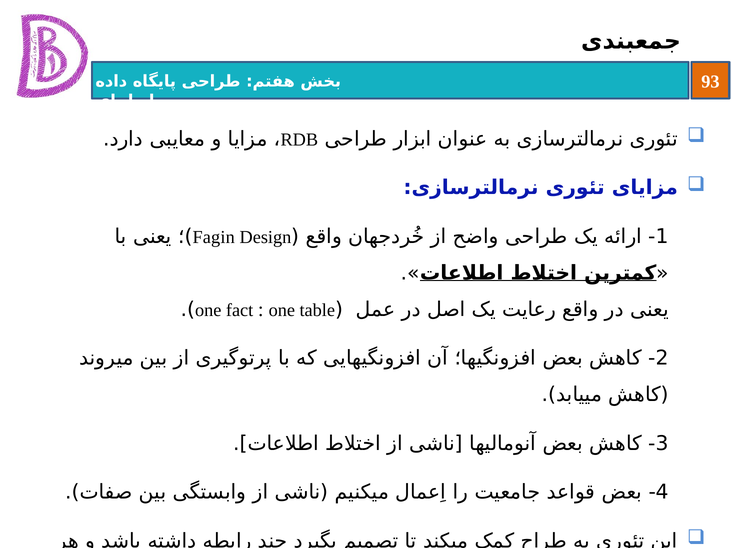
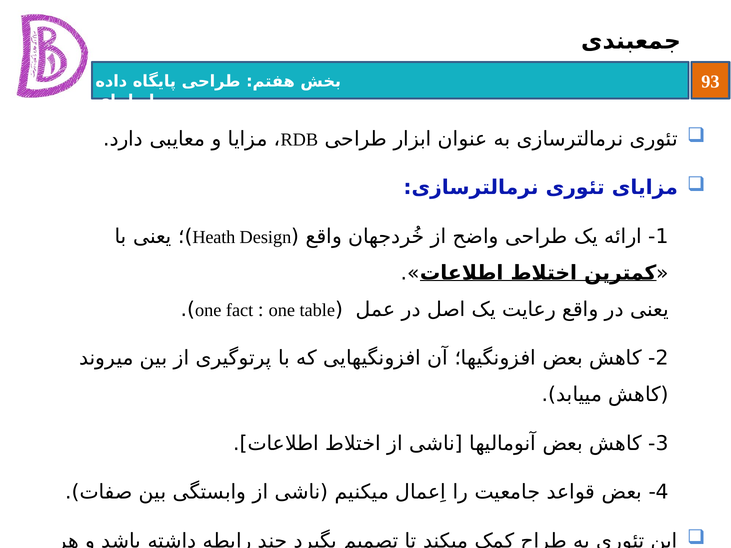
Fagin: Fagin -> Heath (214, 237)
